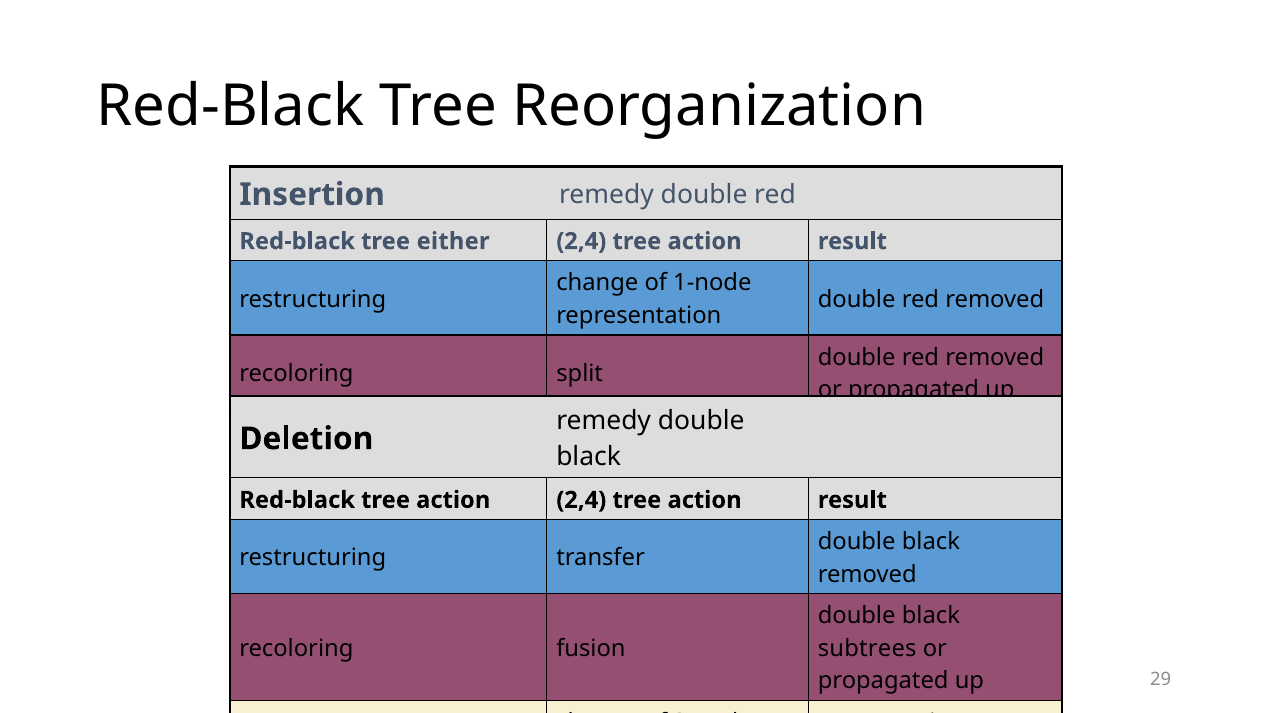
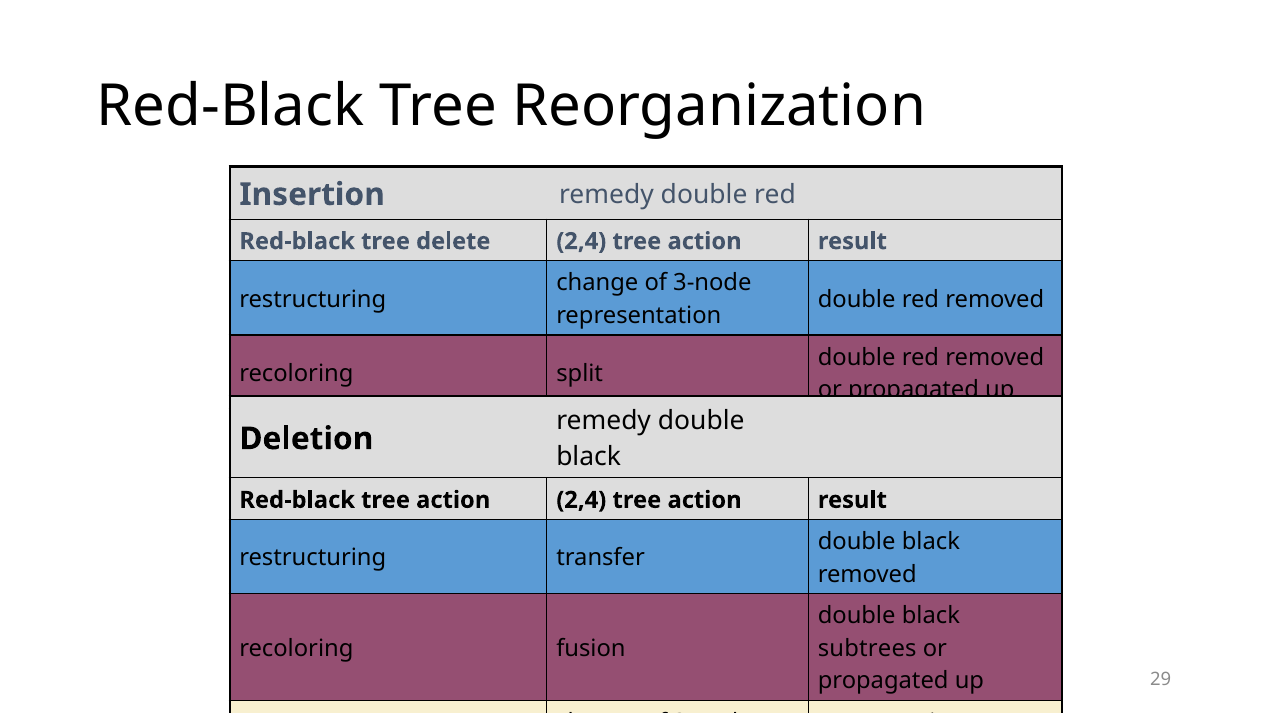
either: either -> delete (453, 241)
1-node: 1-node -> 3-node (712, 283)
